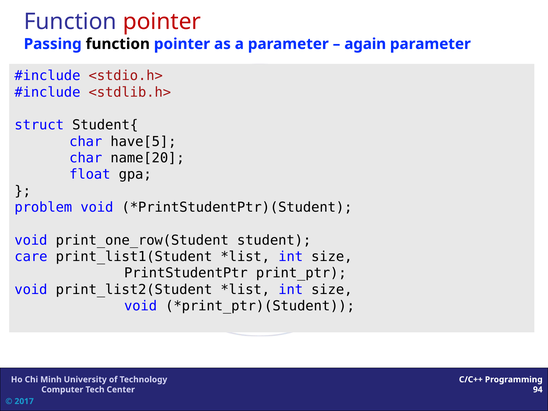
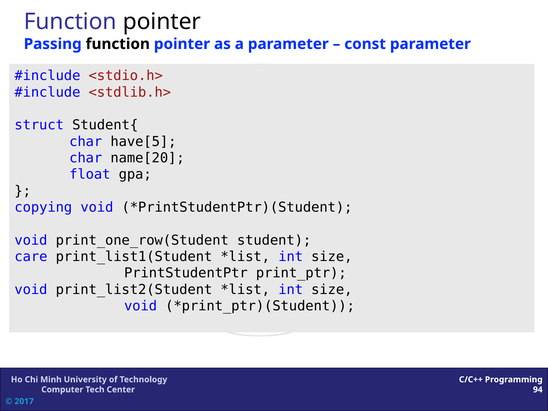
pointer colour: red -> black (162, 22)
again: again -> const (365, 44)
problem: problem -> copying (43, 207)
